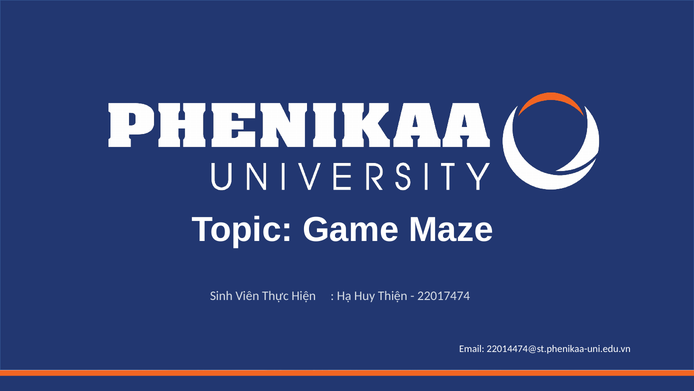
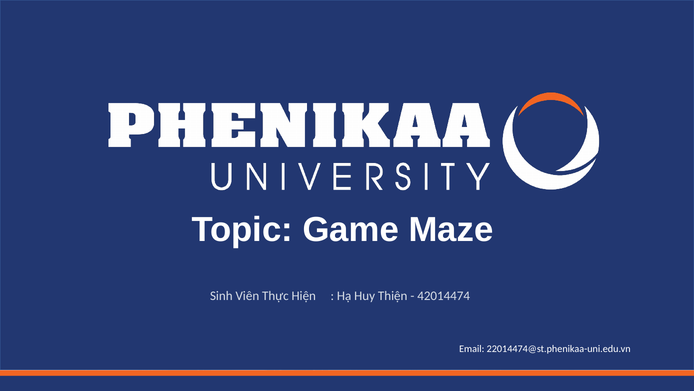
22017474: 22017474 -> 42014474 (444, 295)
